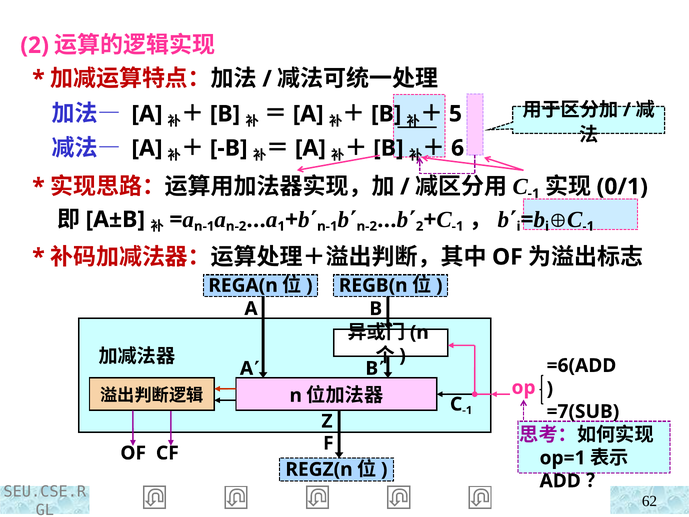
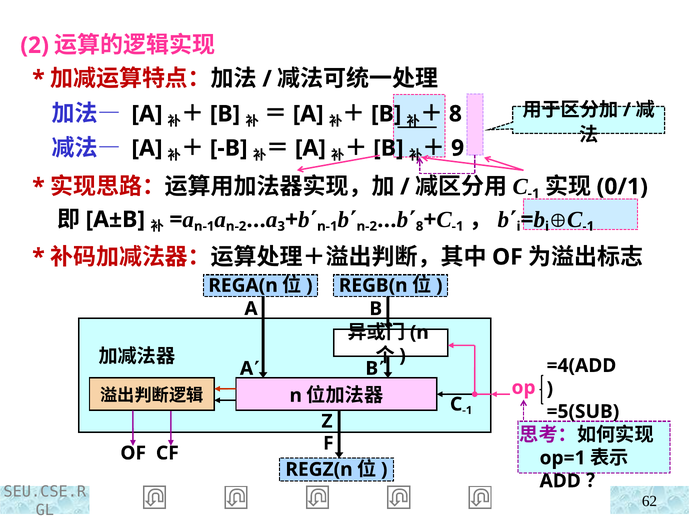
5: 5 -> 8 (455, 114)
6: 6 -> 9 (458, 148)
1: 1 -> 3 (281, 226)
2: 2 -> 8 (420, 226)
=6(ADD: =6(ADD -> =4(ADD (581, 365)
=7(SUB: =7(SUB -> =5(SUB (583, 411)
